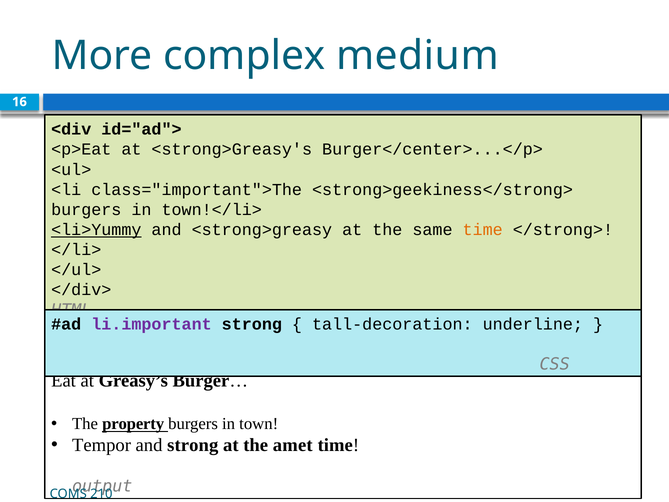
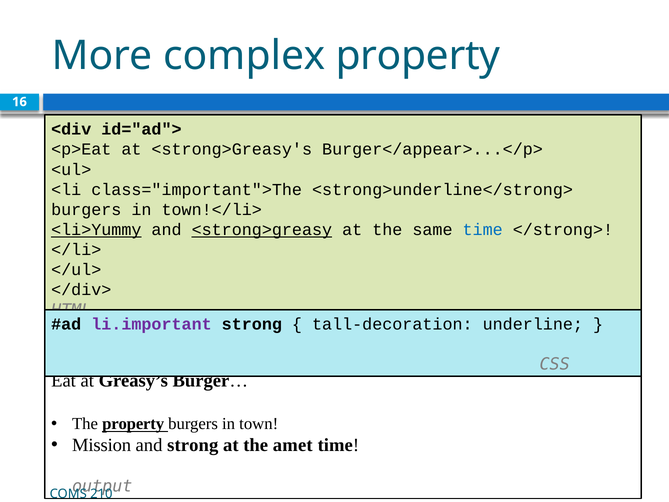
complex medium: medium -> property (418, 56)
Burger</center>...</p>: Burger</center>...</p> -> Burger</appear>...</p> (432, 149)
<strong>geekiness</strong>: <strong>geekiness</strong> -> <strong>underline</strong> (443, 189)
<strong>greasy underline: none -> present (262, 230)
time colour: orange -> blue (483, 230)
Tempor: Tempor -> Mission (102, 445)
